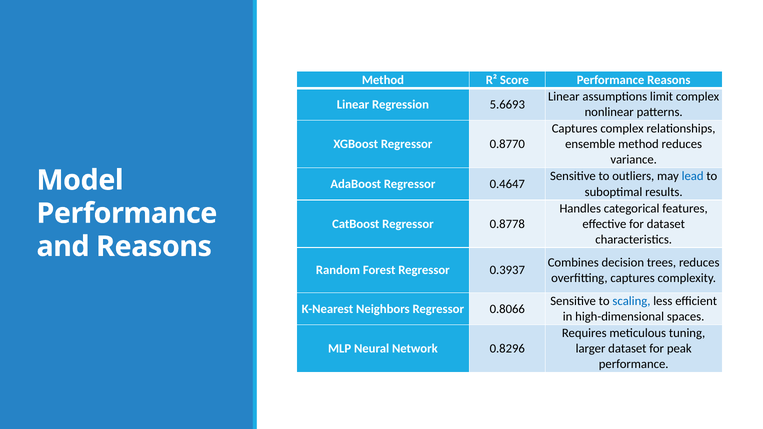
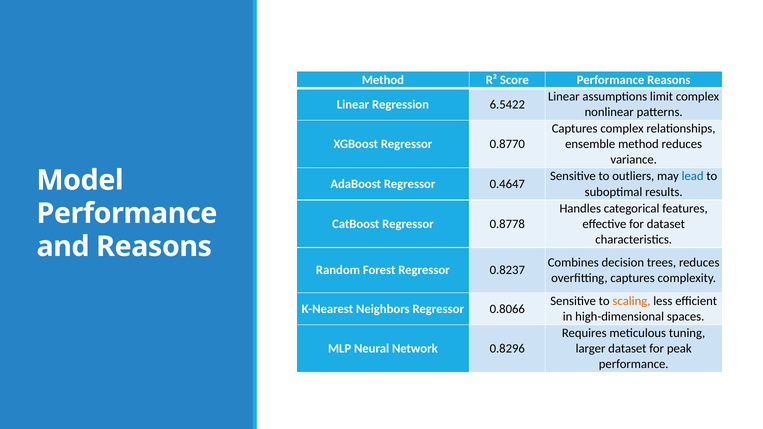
5.6693: 5.6693 -> 6.5422 (507, 104)
0.3937: 0.3937 -> 0.8237 (507, 270)
scaling colour: blue -> orange (631, 301)
